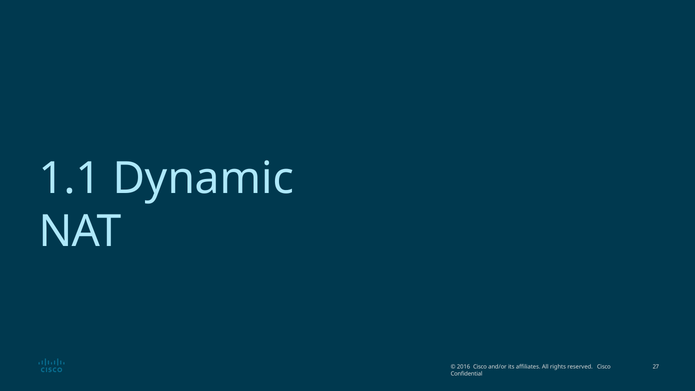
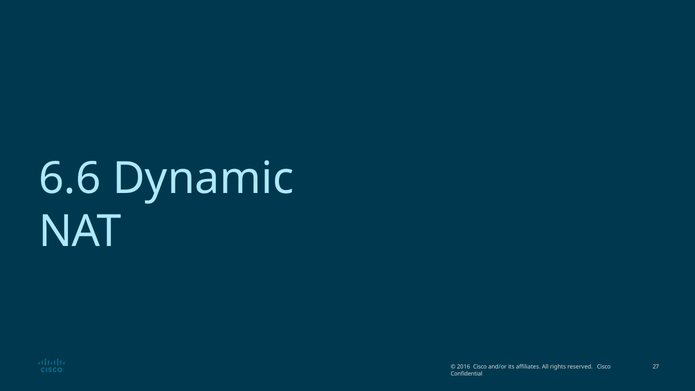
1.1: 1.1 -> 6.6 (70, 178)
